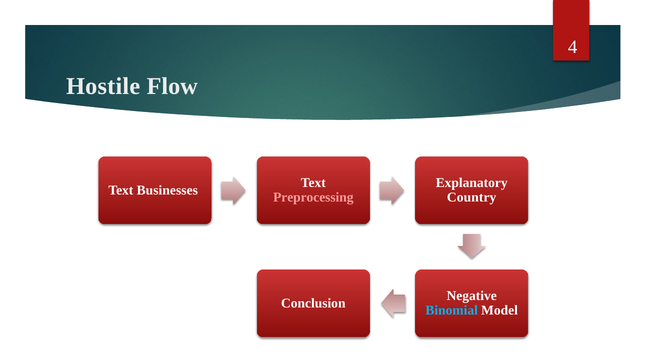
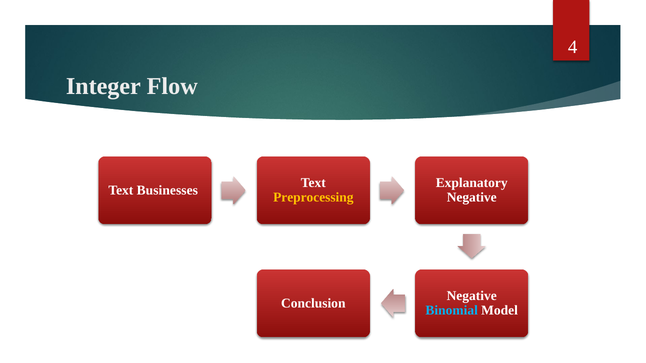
Hostile: Hostile -> Integer (103, 86)
Preprocessing colour: pink -> yellow (313, 198)
Country: Country -> Negative (472, 198)
